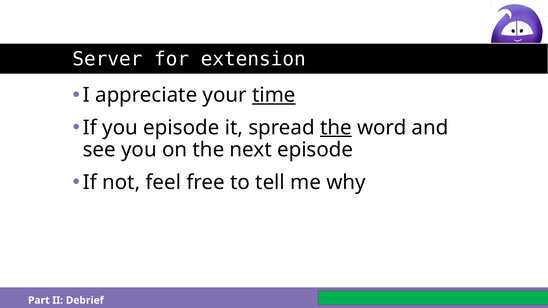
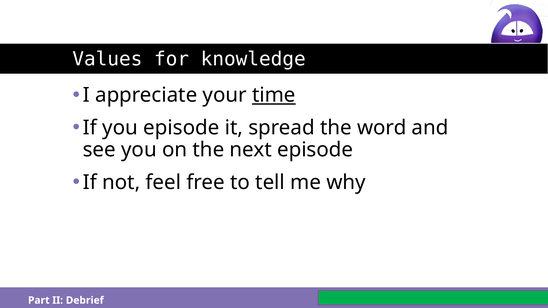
Server: Server -> Values (108, 59)
extension: extension -> knowledge (253, 59)
the underline: present -> none (336, 128)
